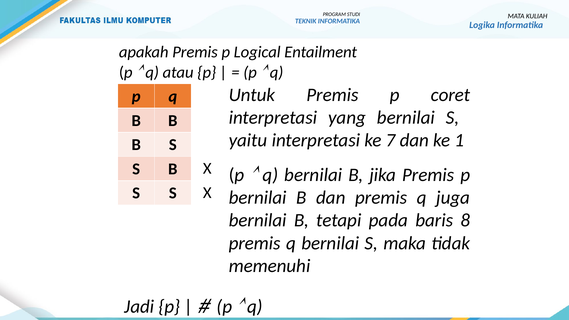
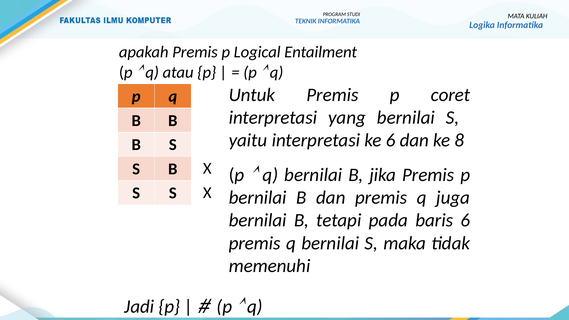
ke 7: 7 -> 6 (391, 140)
1: 1 -> 8 (459, 140)
baris 8: 8 -> 6 (465, 220)
